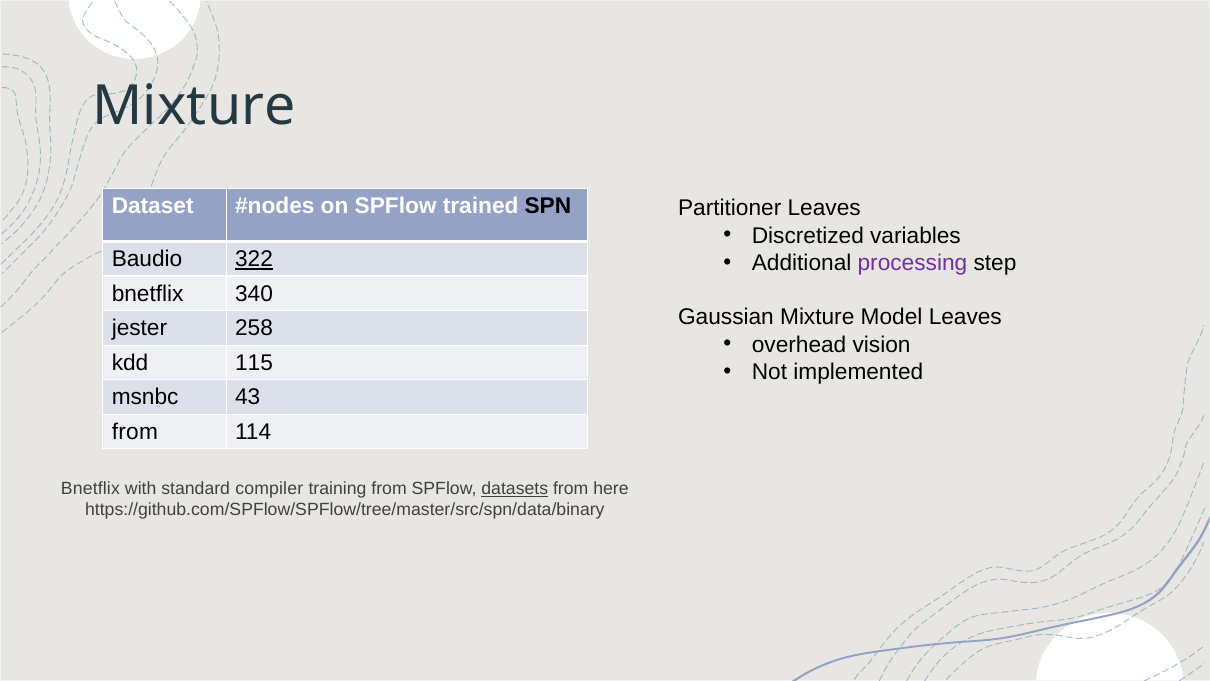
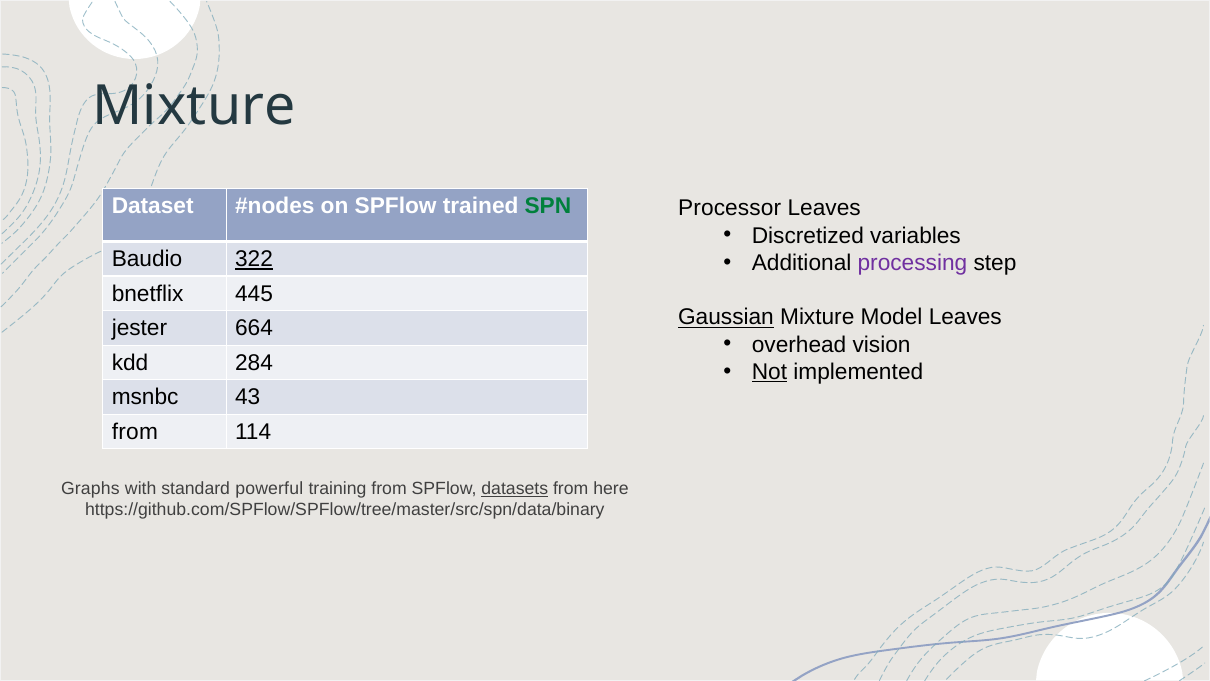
SPN colour: black -> green (548, 206)
Partitioner: Partitioner -> Processor (730, 208)
340: 340 -> 445 (254, 293)
Gaussian underline: none -> present (726, 317)
258: 258 -> 664 (254, 328)
115: 115 -> 284 (254, 363)
Not underline: none -> present (769, 372)
Bnetflix: Bnetflix -> Graphs (90, 489)
compiler: compiler -> powerful (269, 489)
